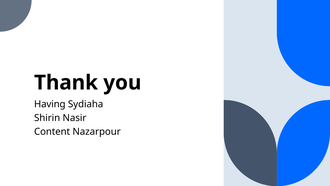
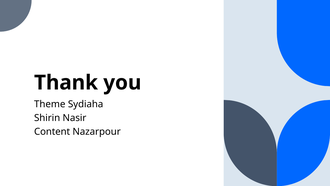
Having: Having -> Theme (50, 104)
